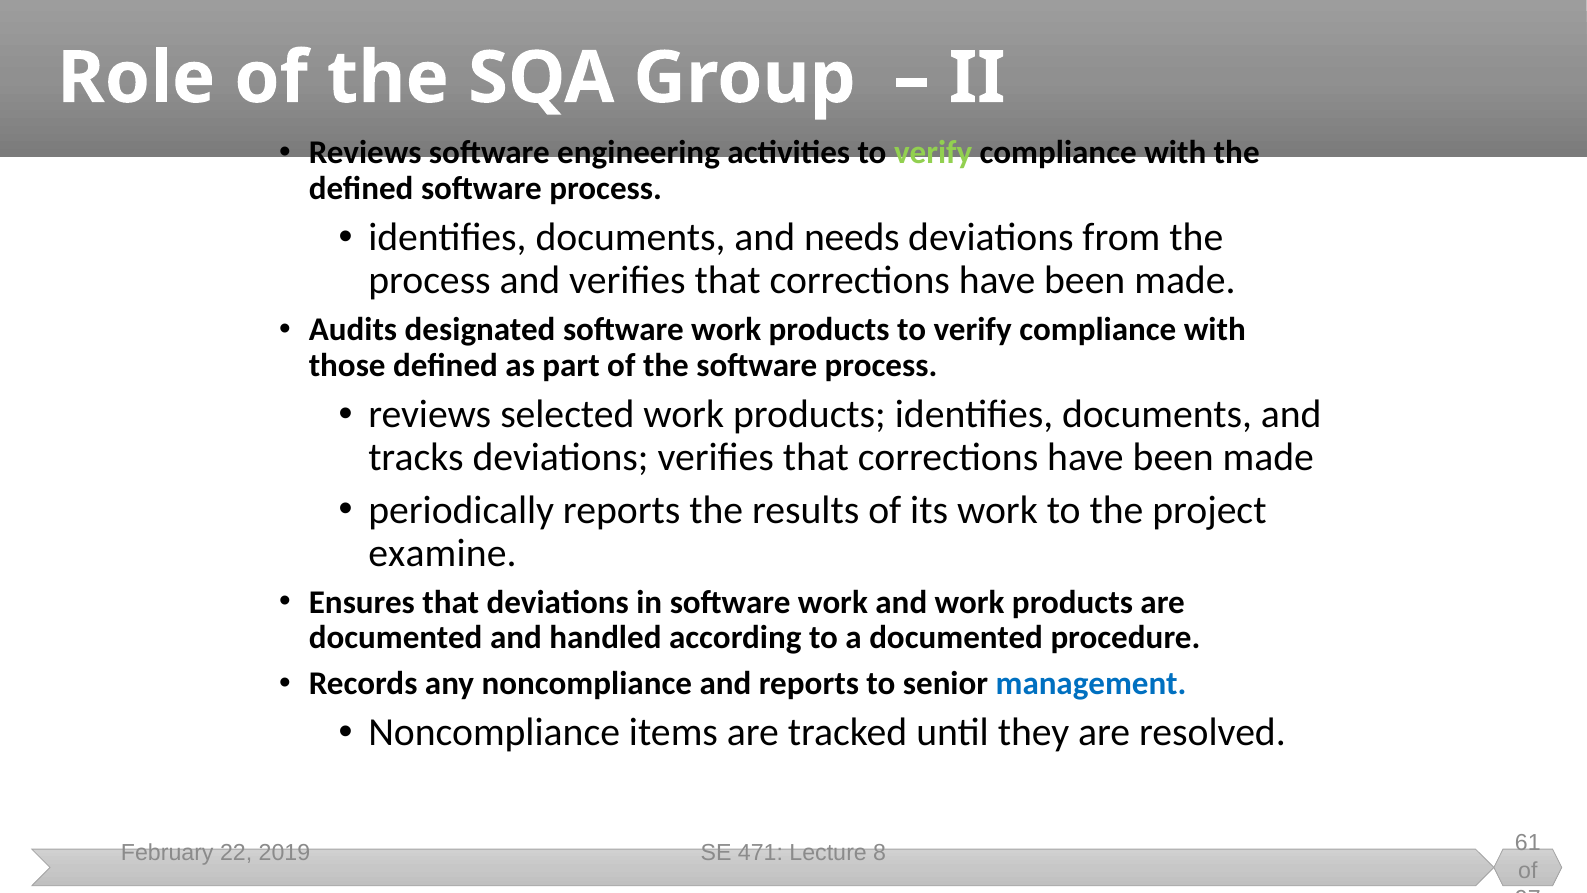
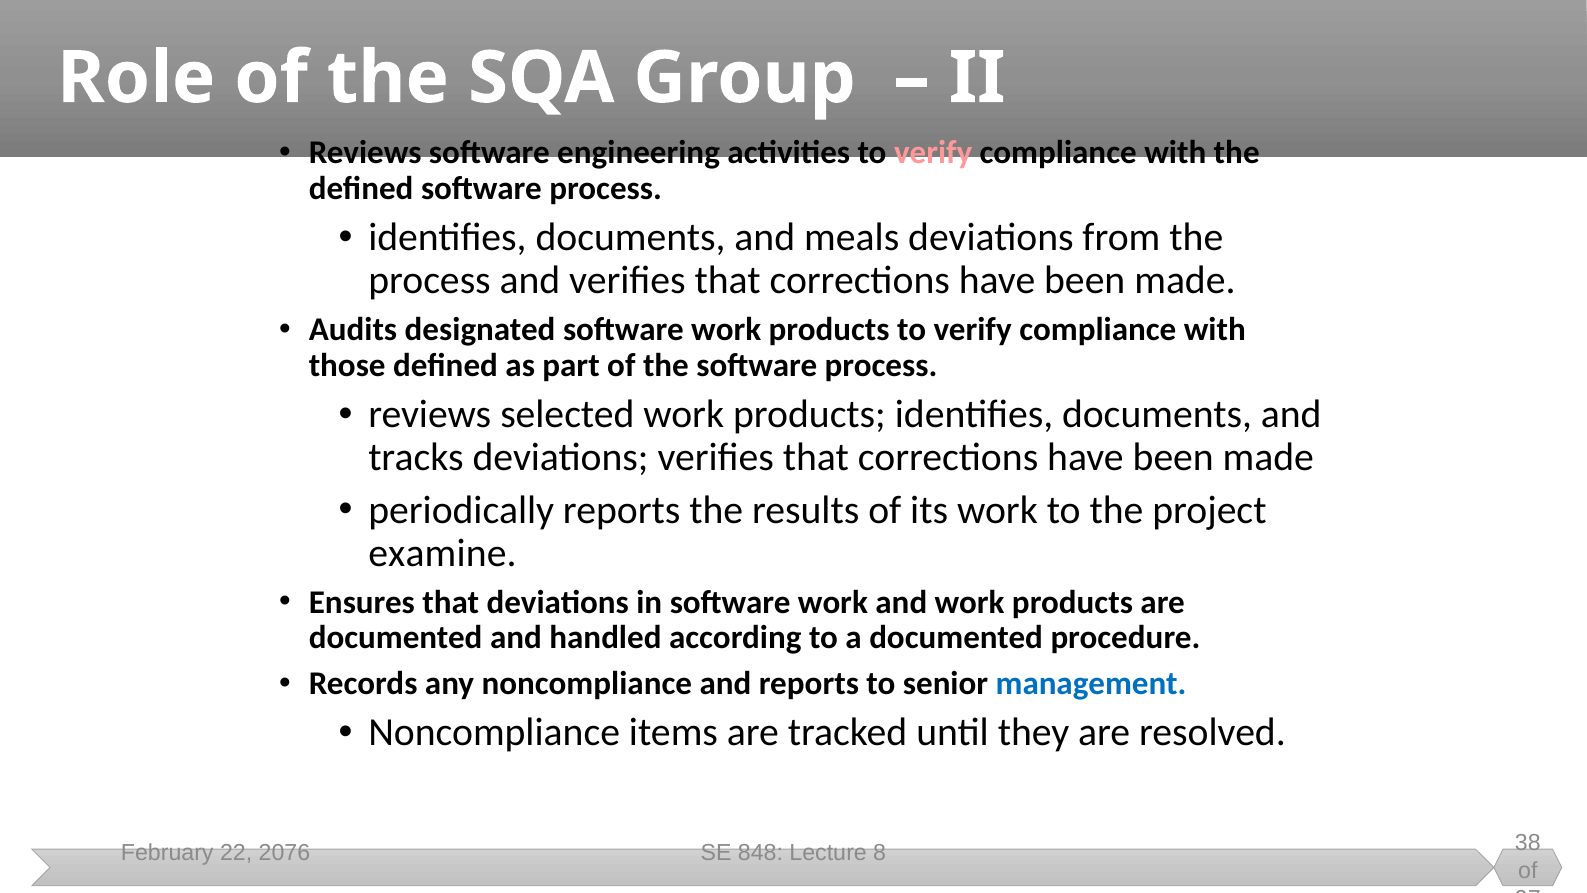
verify colour: light green -> pink (933, 153)
needs: needs -> meals (852, 237)
2019: 2019 -> 2076 (284, 853)
471: 471 -> 848 (760, 853)
61: 61 -> 38 (1528, 843)
